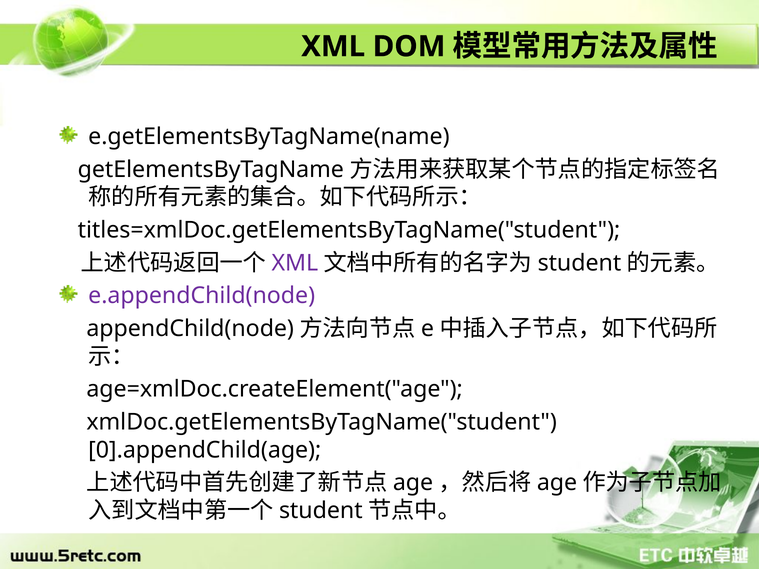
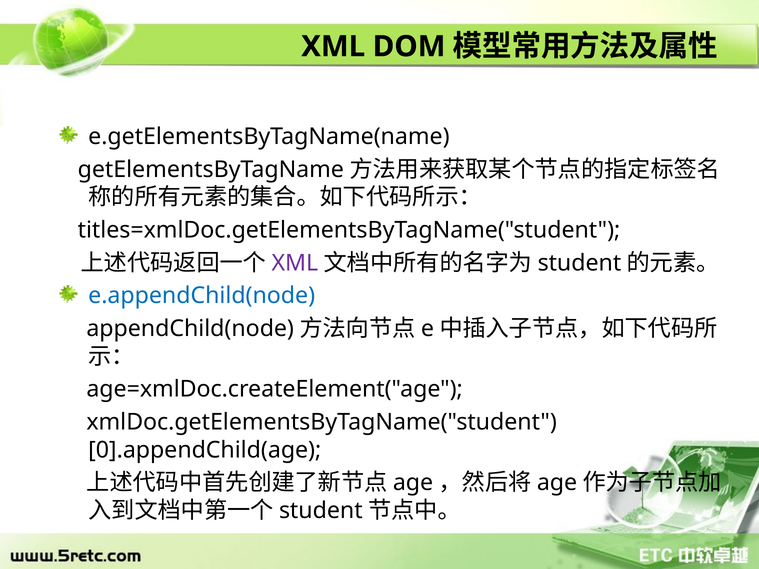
e.appendChild(node colour: purple -> blue (202, 296)
